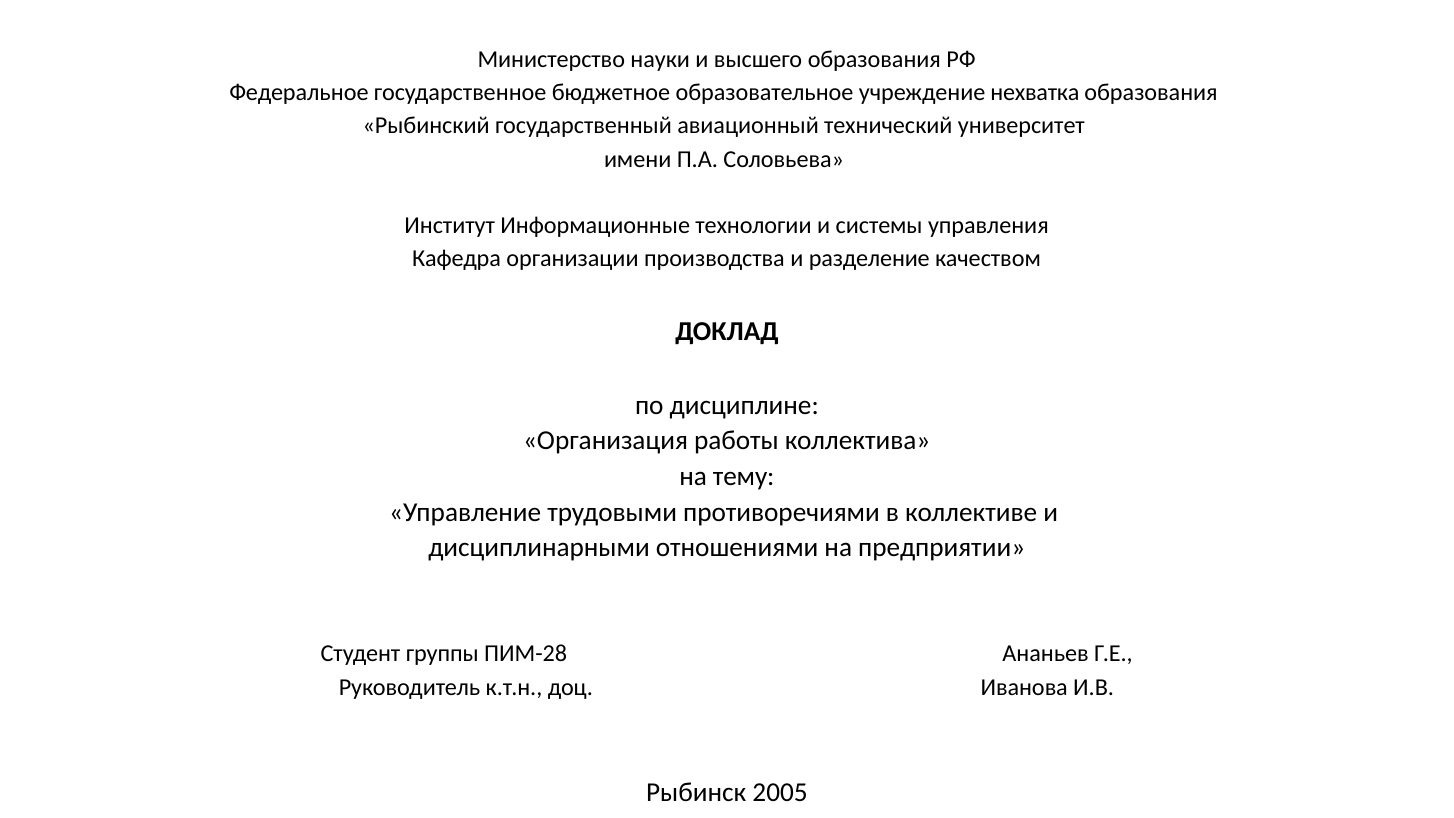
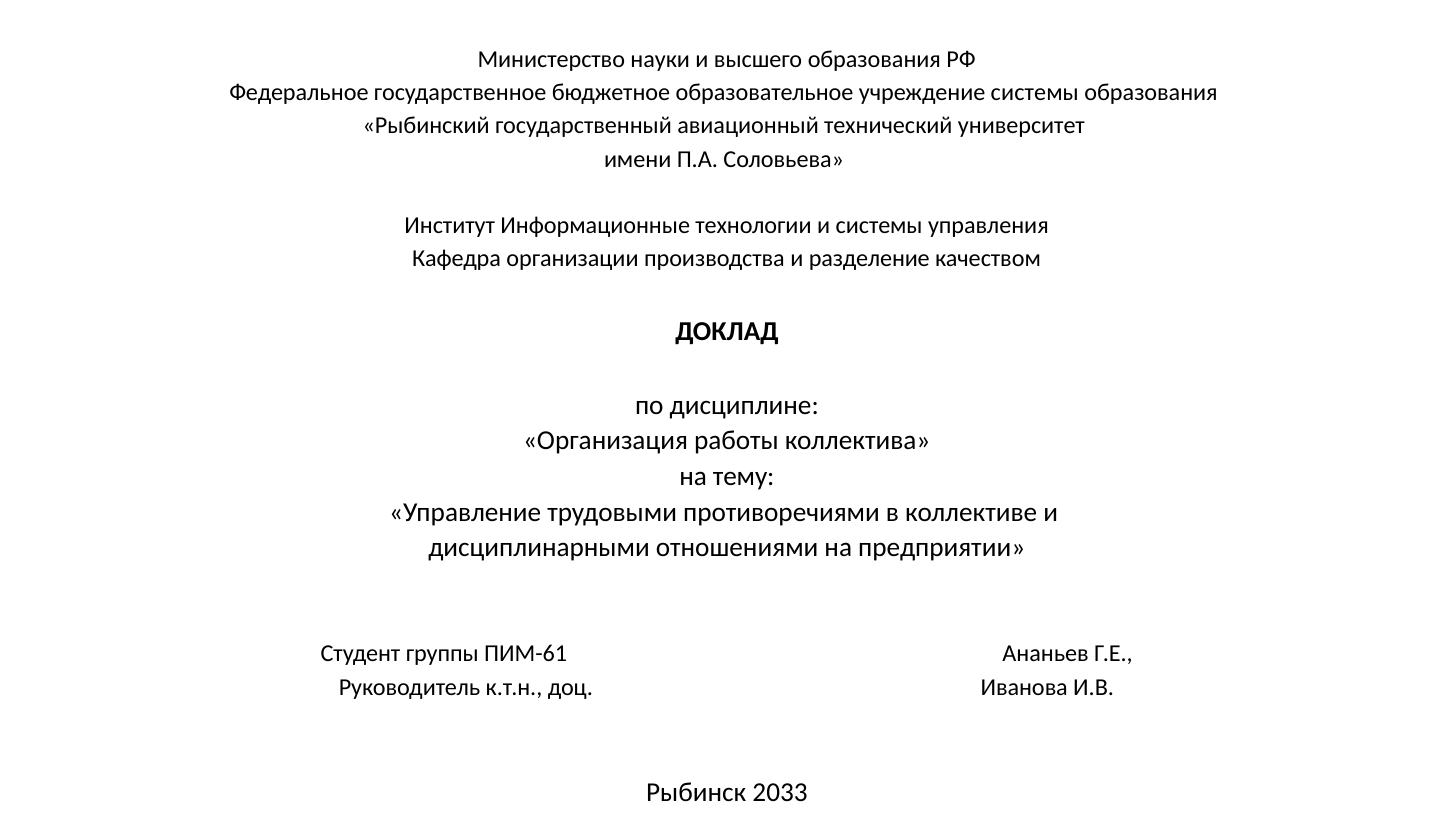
учреждение нехватка: нехватка -> системы (1035, 93)
ПИМ-28: ПИМ-28 -> ПИМ-61 (526, 654)
2005: 2005 -> 2033 (780, 793)
